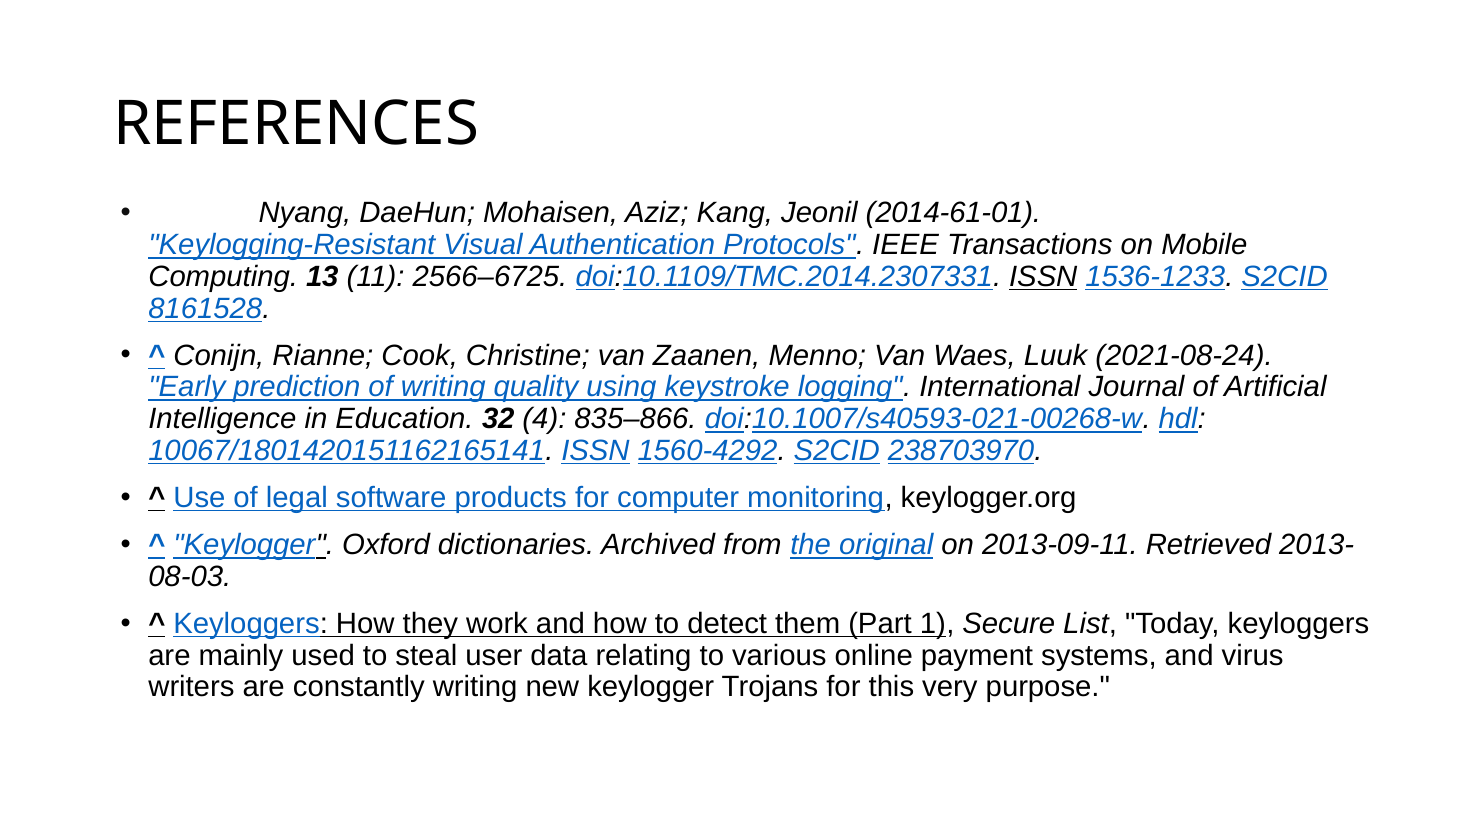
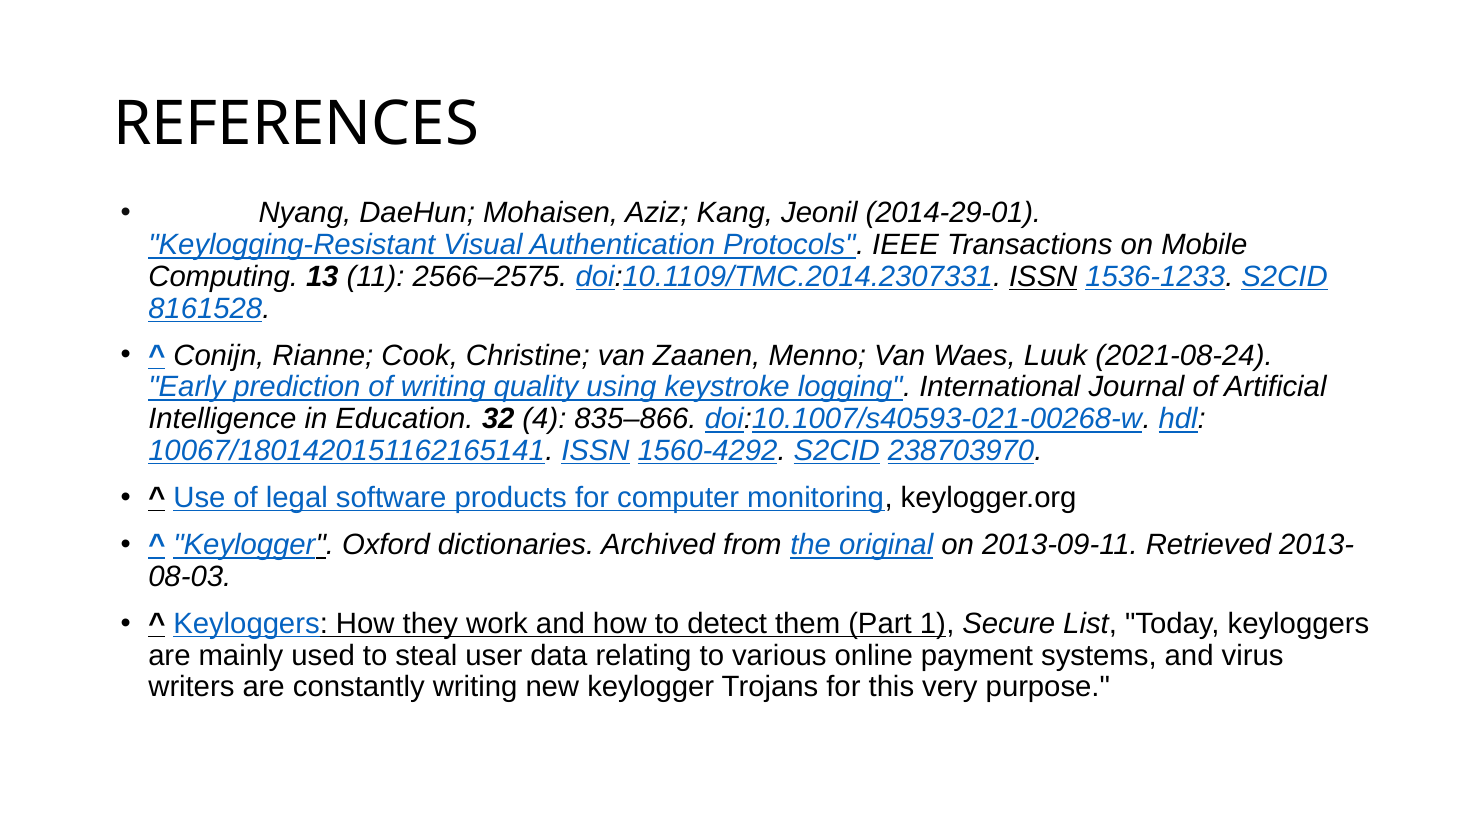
2014-61-01: 2014-61-01 -> 2014-29-01 (953, 213)
2566–6725: 2566–6725 -> 2566–2575 (490, 277)
